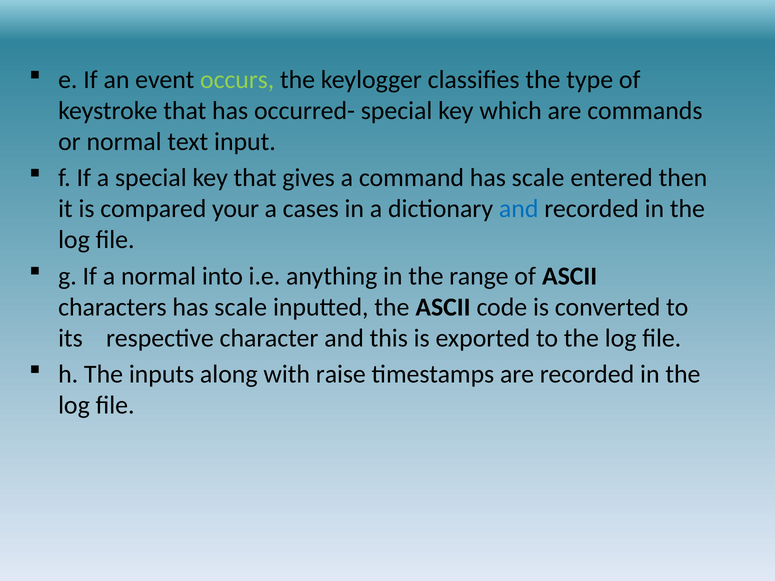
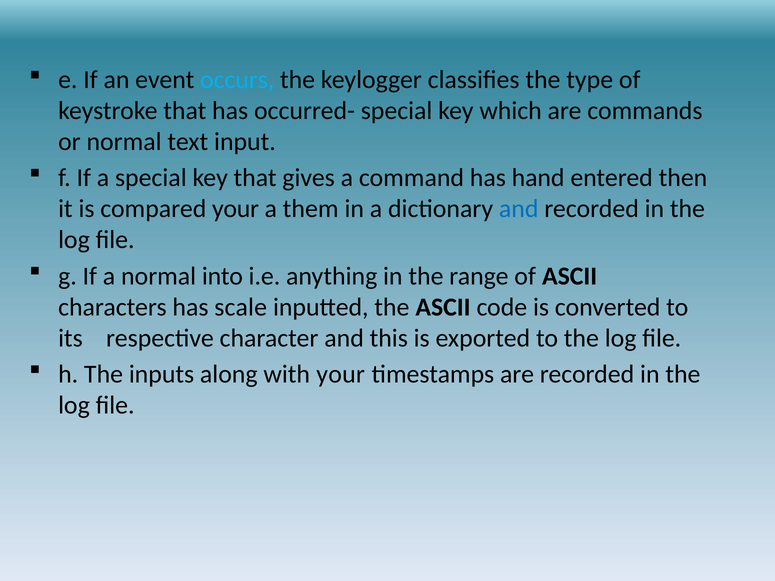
occurs colour: light green -> light blue (237, 80)
command has scale: scale -> hand (538, 178)
cases: cases -> them (311, 209)
with raise: raise -> your (341, 374)
